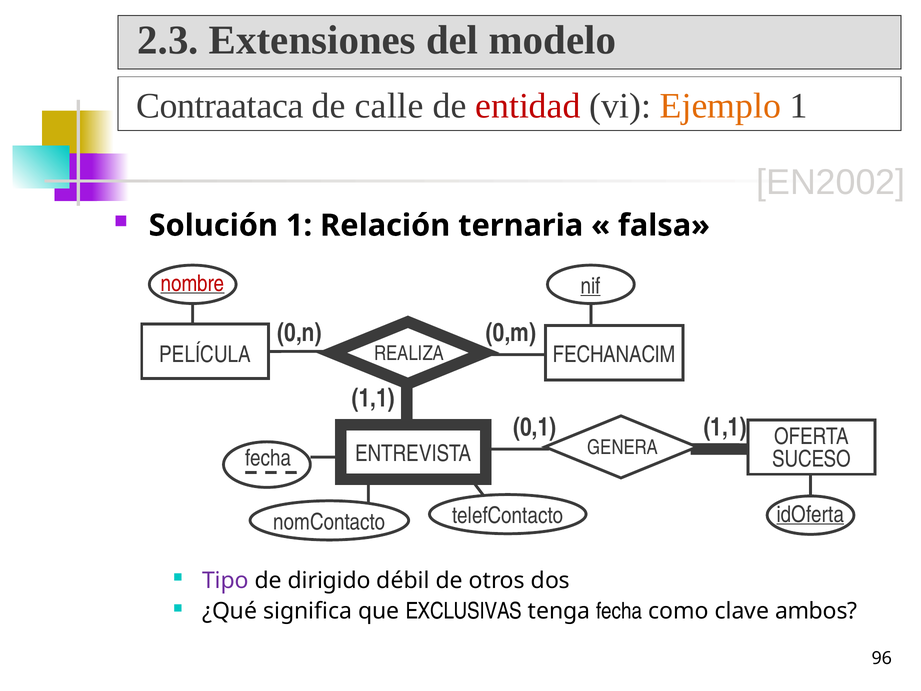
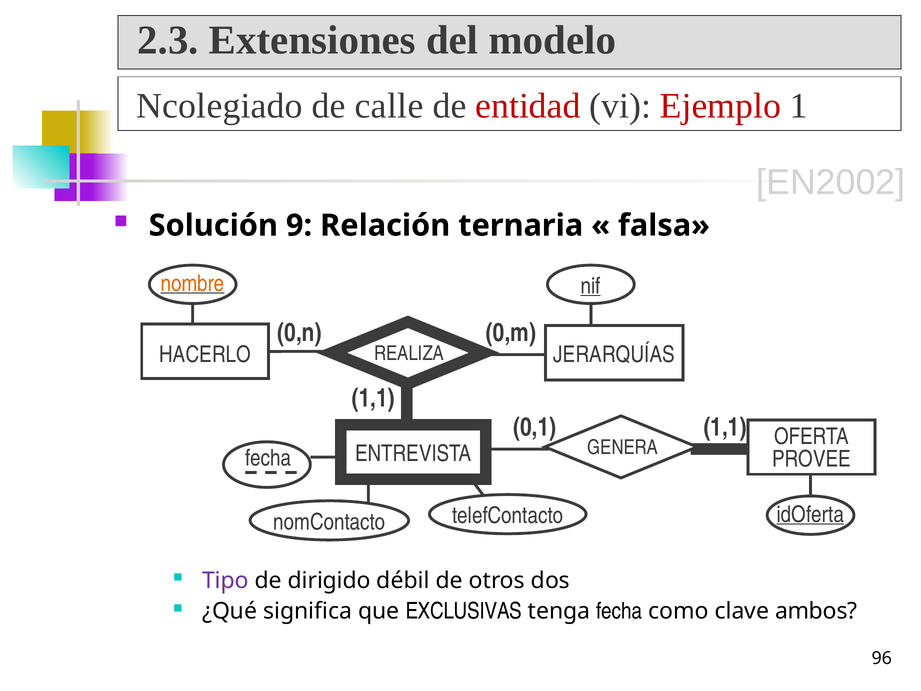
Contraataca: Contraataca -> Ncolegiado (220, 106)
Ejemplo colour: orange -> red (720, 106)
Solución 1: 1 -> 9 (299, 225)
nombre colour: red -> orange (193, 284)
FECHANACIM: FECHANACIM -> JERARQUÍAS (614, 354)
PELÍCULA: PELÍCULA -> HACERLO (205, 355)
SUCESO: SUCESO -> PROVEE (812, 459)
